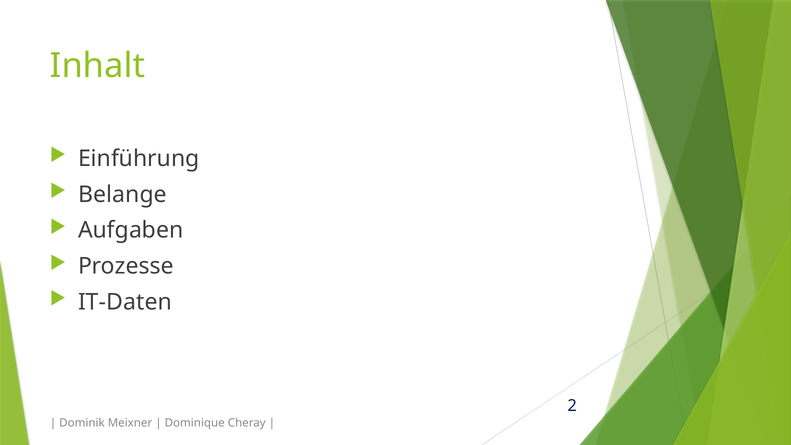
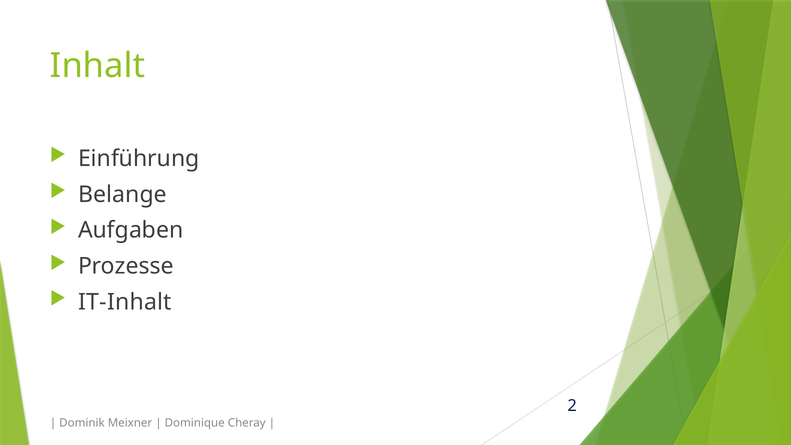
IT-Daten: IT-Daten -> IT-Inhalt (125, 302)
